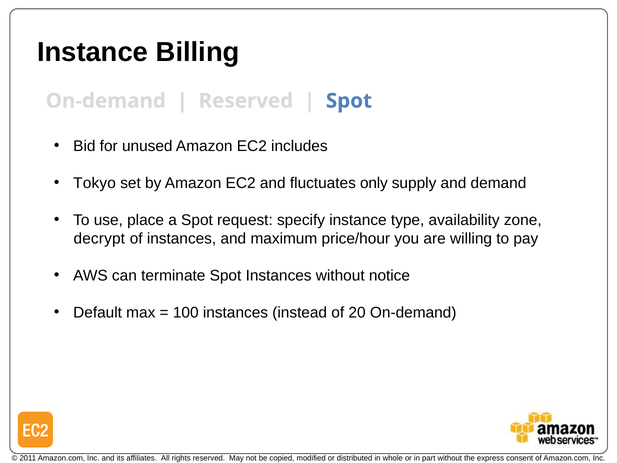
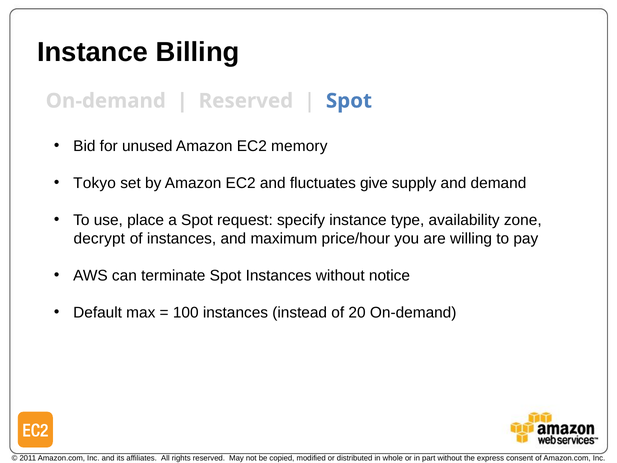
includes: includes -> memory (299, 146)
only: only -> give (374, 183)
